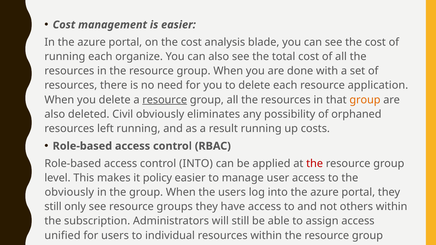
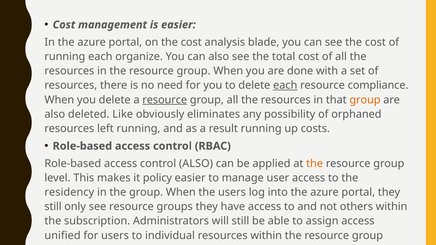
each underline: none -> present (285, 85)
application: application -> compliance (378, 85)
Civil: Civil -> Like (123, 114)
control INTO: INTO -> ALSO (196, 164)
the colour: red -> orange (315, 164)
obviously: obviously -> residency (69, 193)
